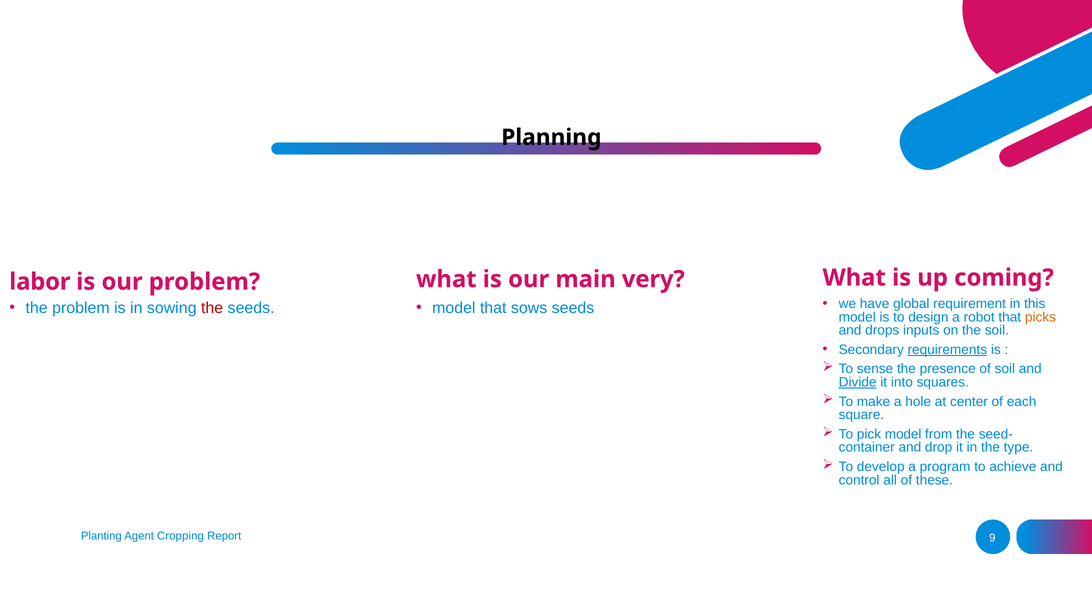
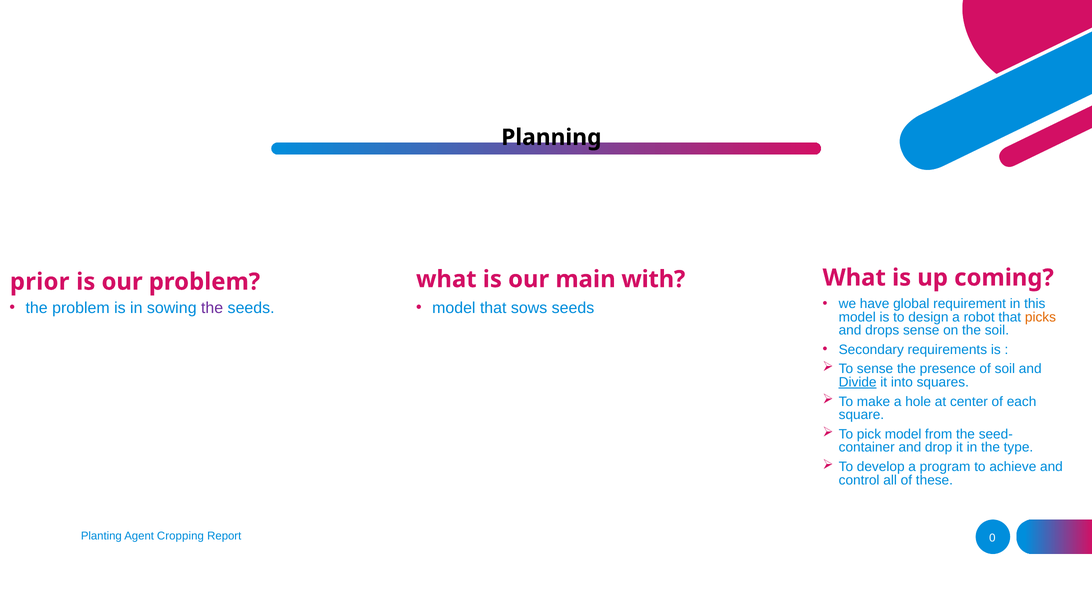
very: very -> with (653, 279)
labor: labor -> prior (40, 282)
the colour: red -> purple (212, 308)
drops inputs: inputs -> sense (921, 330)
requirements underline: present -> none (947, 350)
9: 9 -> 0 (992, 538)
